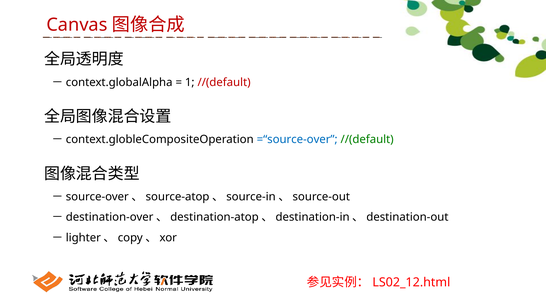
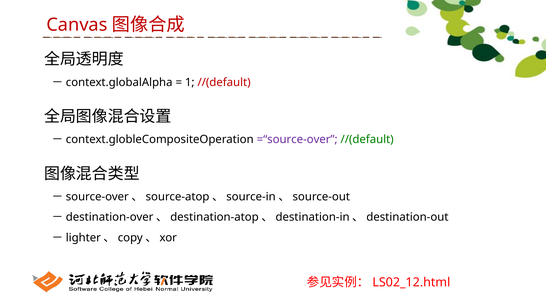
=“source-over colour: blue -> purple (297, 140)
